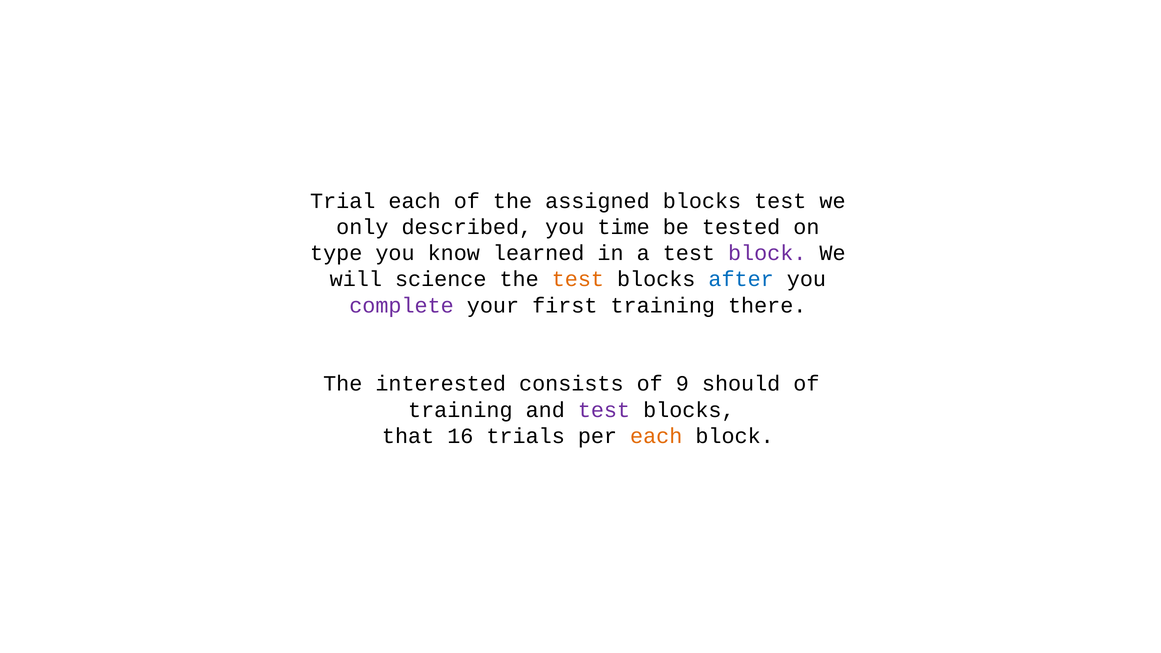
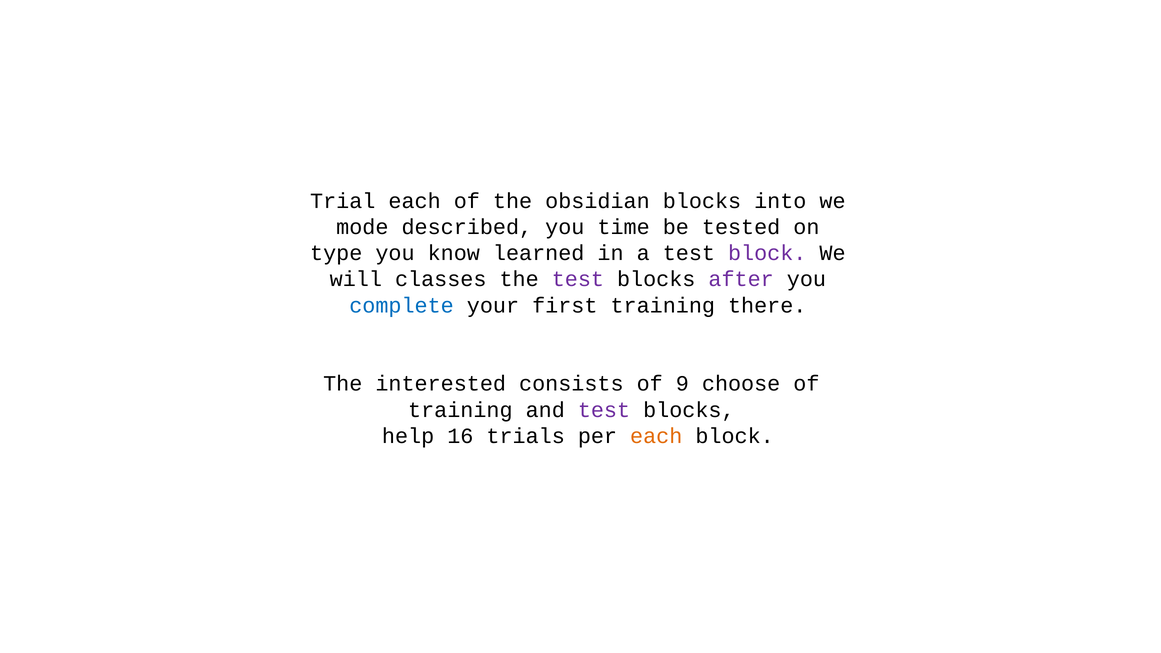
assigned: assigned -> obsidian (597, 201)
blocks test: test -> into (780, 201)
only: only -> mode (362, 227)
science: science -> classes (441, 279)
test colour: orange -> purple (578, 279)
after colour: blue -> purple (741, 279)
complete colour: purple -> blue (402, 305)
should: should -> choose (741, 384)
that: that -> help (408, 436)
